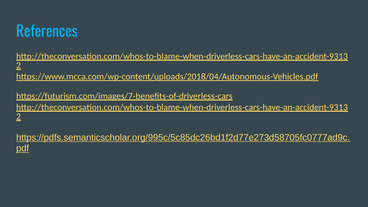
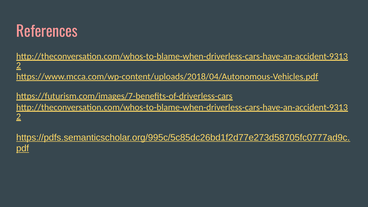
References colour: light blue -> pink (47, 32)
